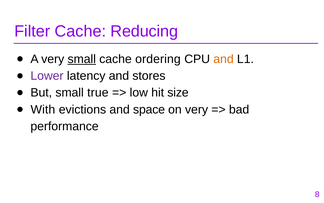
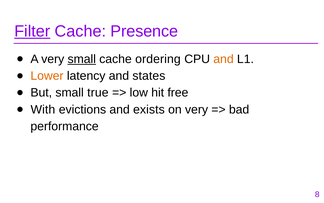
Filter underline: none -> present (32, 31)
Reducing: Reducing -> Presence (144, 31)
Lower colour: purple -> orange (47, 76)
stores: stores -> states (149, 76)
size: size -> free (178, 92)
space: space -> exists (149, 109)
